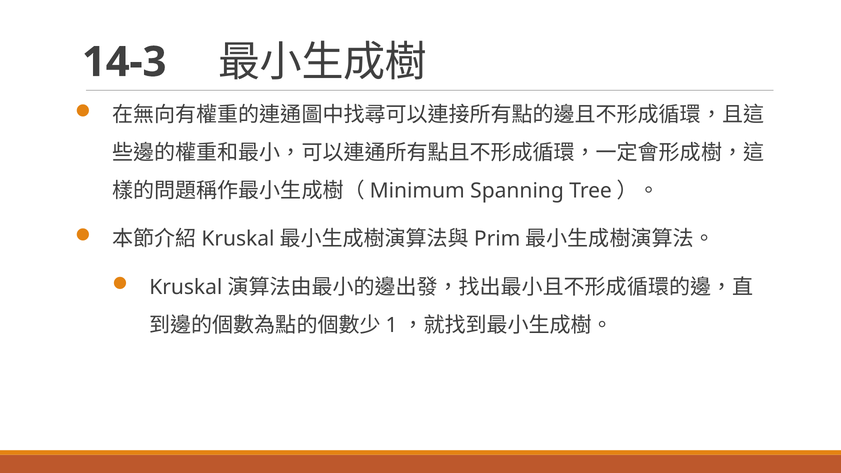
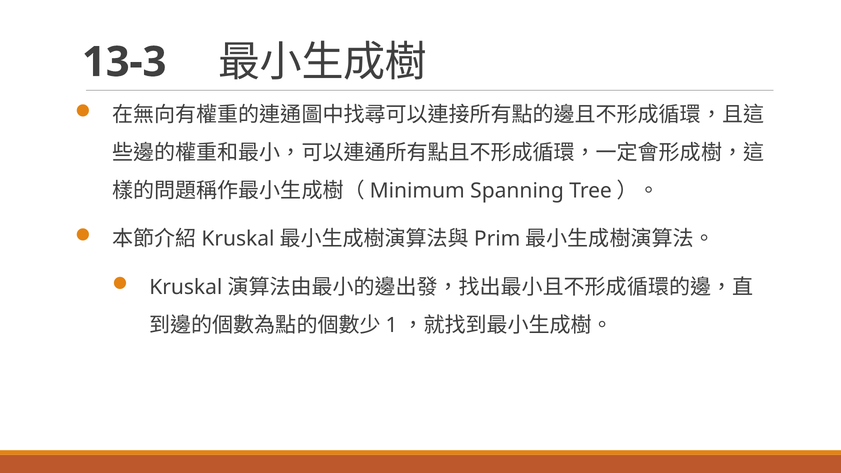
14-3: 14-3 -> 13-3 (124, 62)
